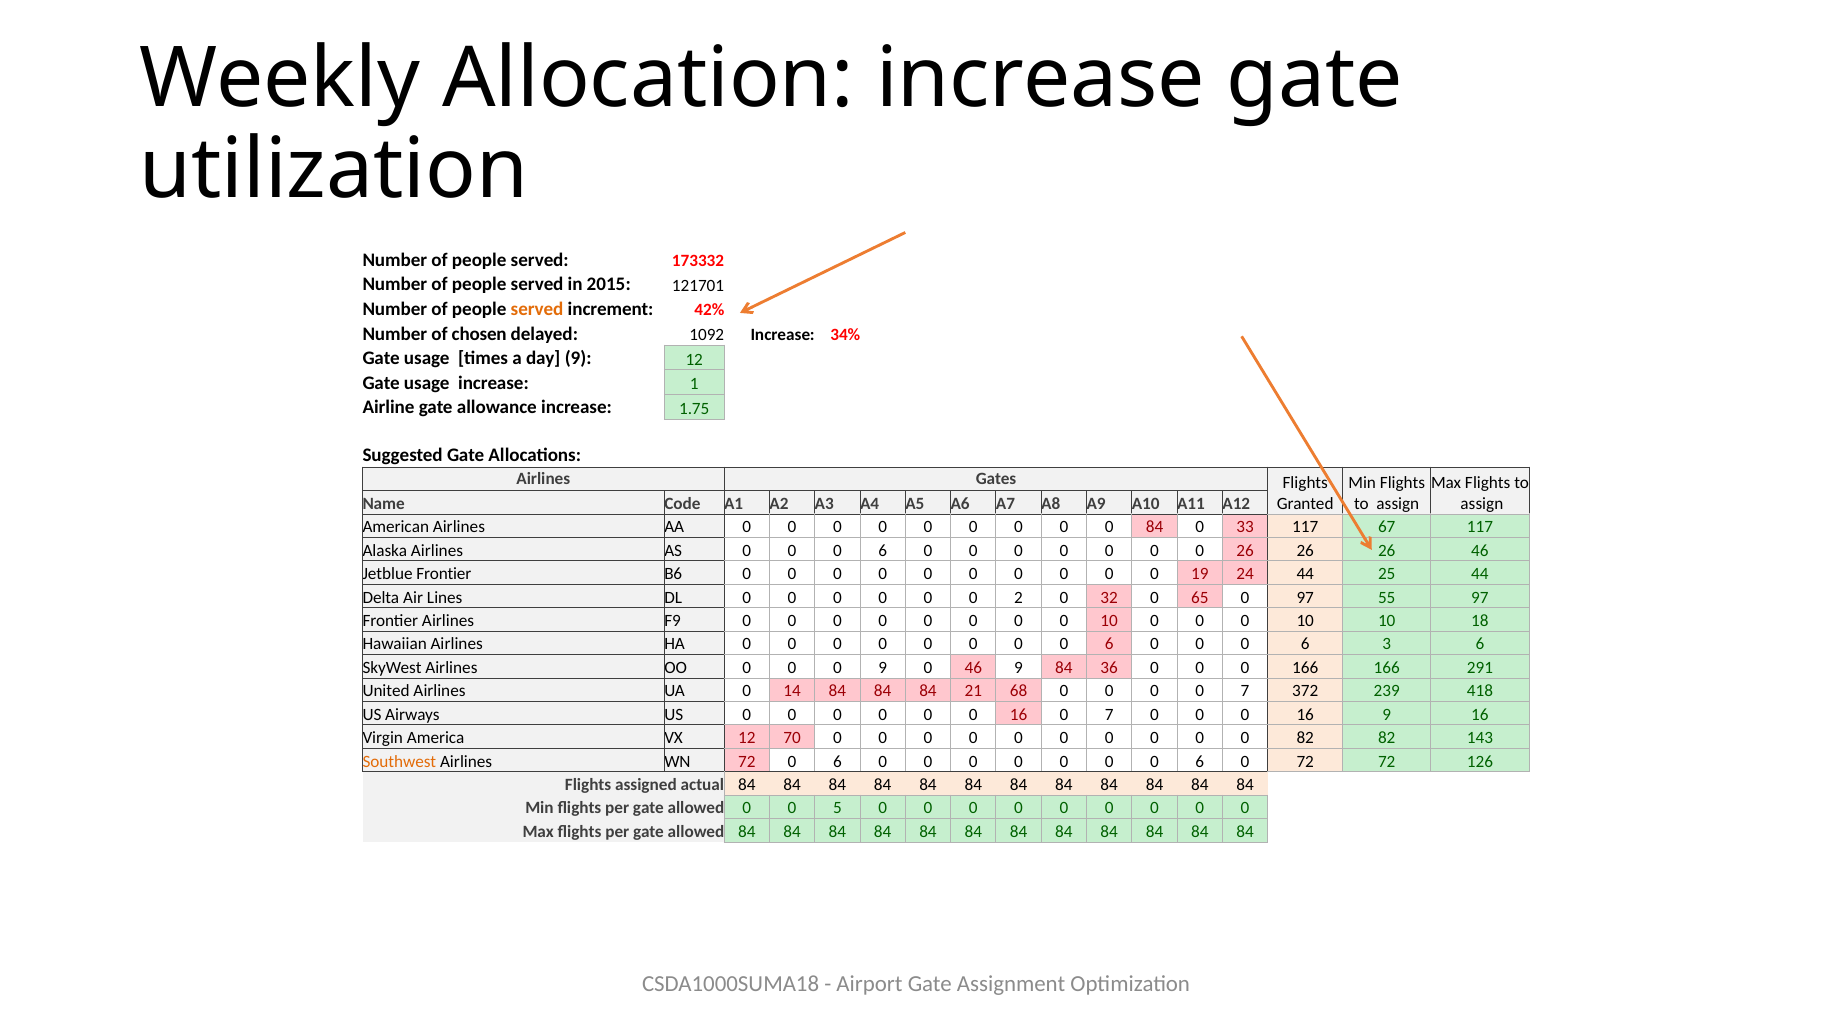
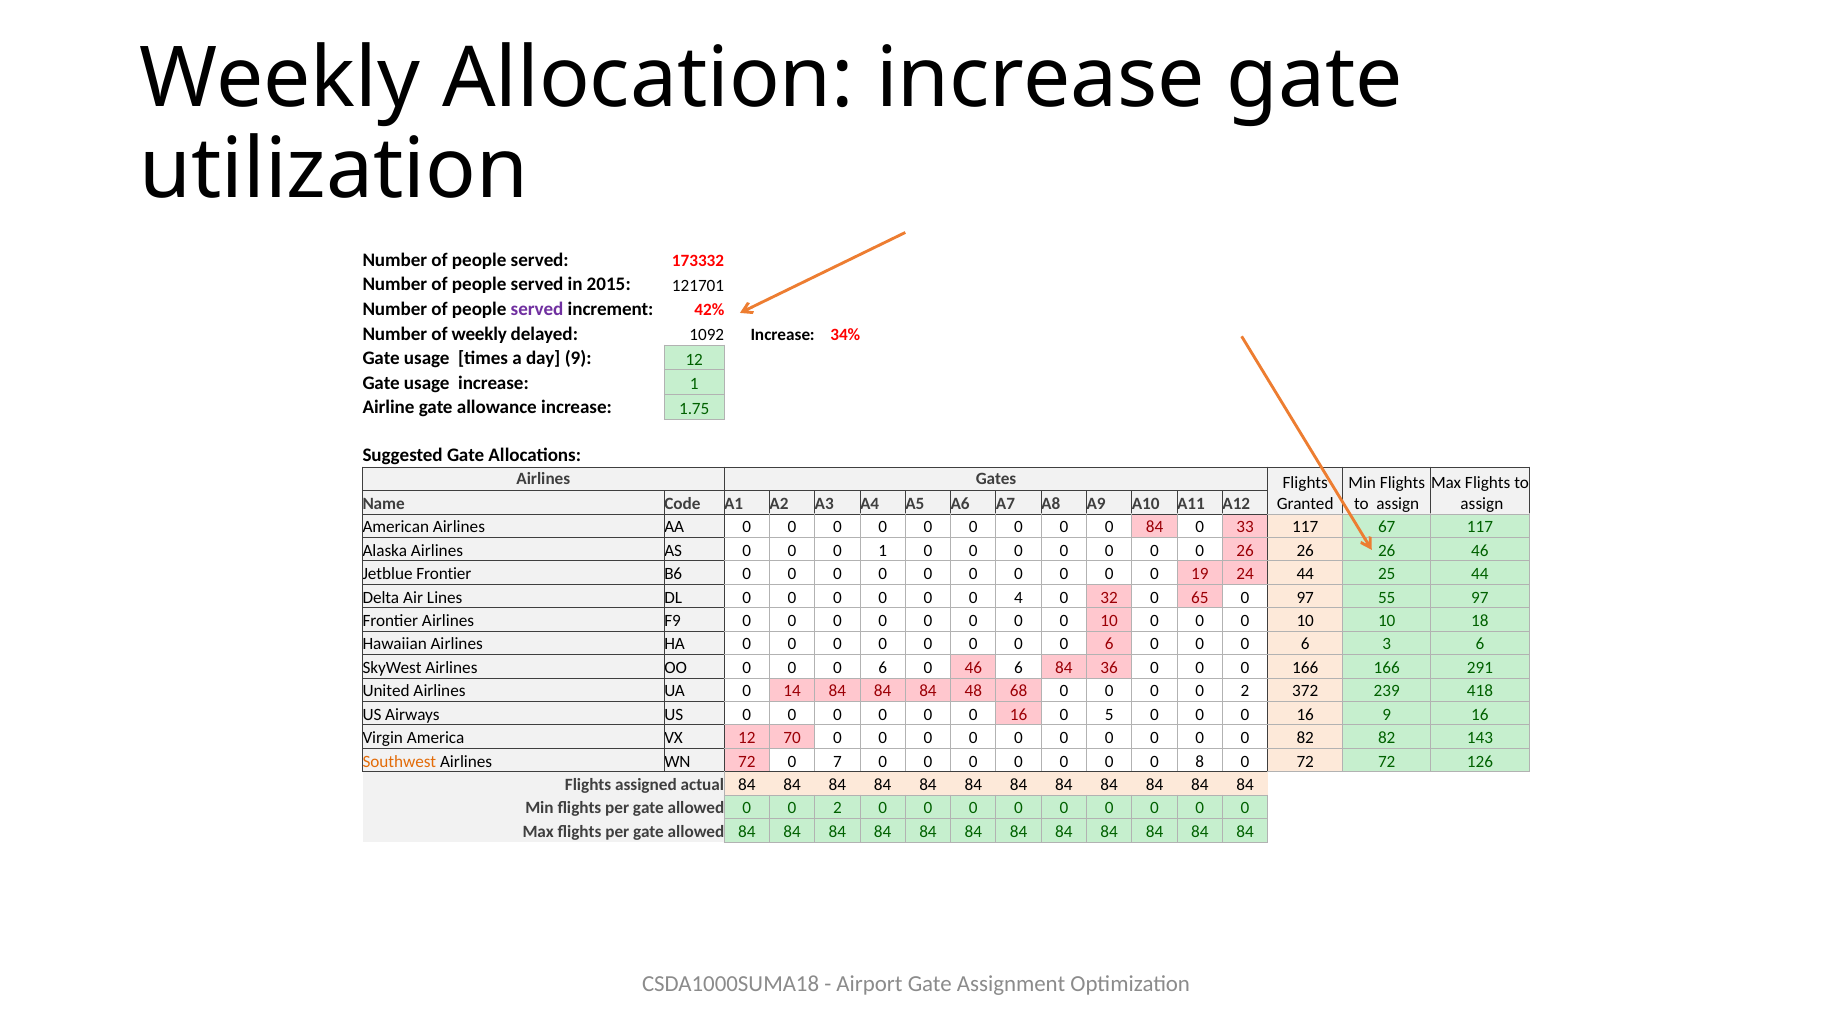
served colour: orange -> purple (537, 309)
of chosen: chosen -> weekly (479, 334)
6: 6 -> 1 (883, 551)
2: 2 -> 4 (1019, 597)
9: 9 -> 6 (883, 668)
46 9: 9 -> 6 (1019, 668)
21: 21 -> 48 (973, 691)
0 0 0 7: 7 -> 2 (1245, 691)
16 0 7: 7 -> 5 (1109, 715)
72 0 6: 6 -> 7 (837, 761)
6: 6 -> 8 (1200, 761)
allowed 0 0 5: 5 -> 2 (837, 808)
